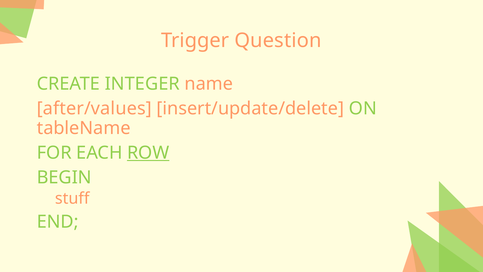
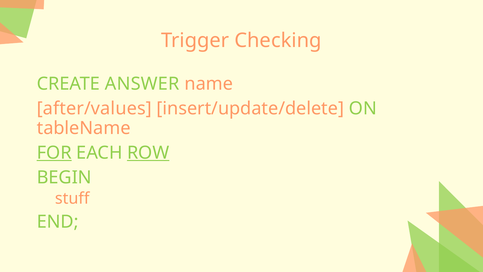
Question: Question -> Checking (278, 41)
INTEGER: INTEGER -> ANSWER (142, 84)
FOR underline: none -> present (54, 153)
